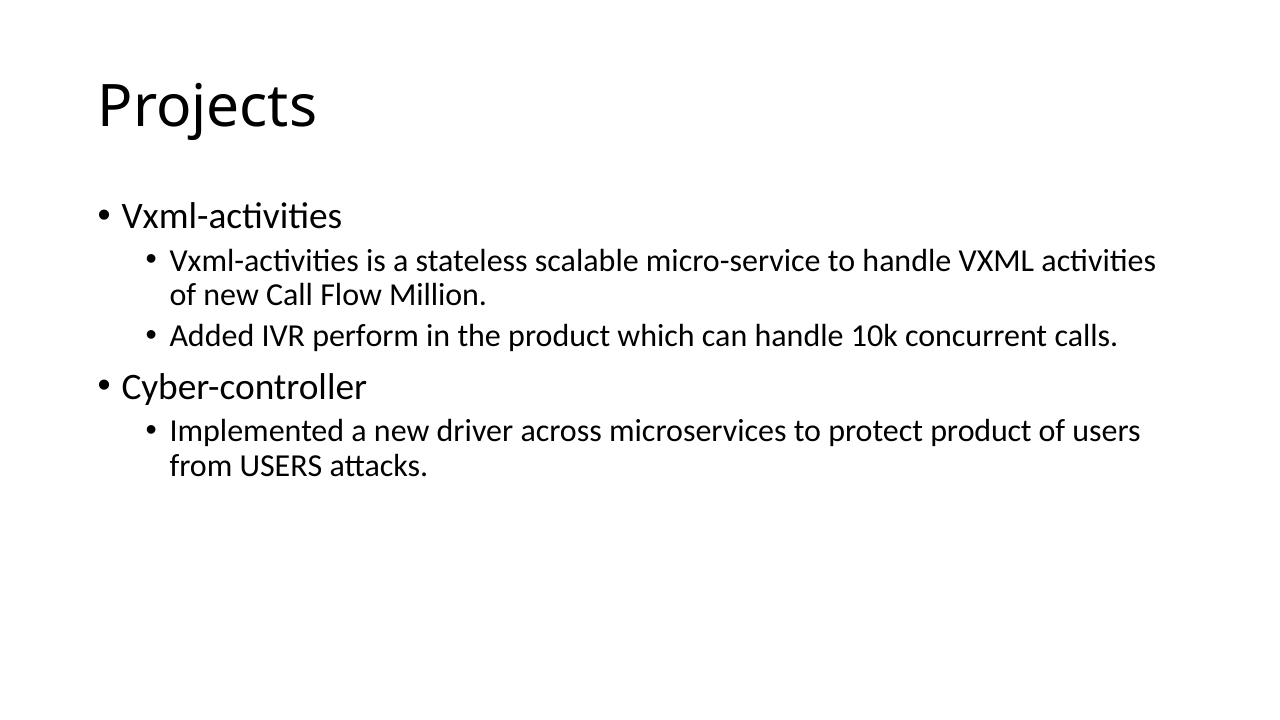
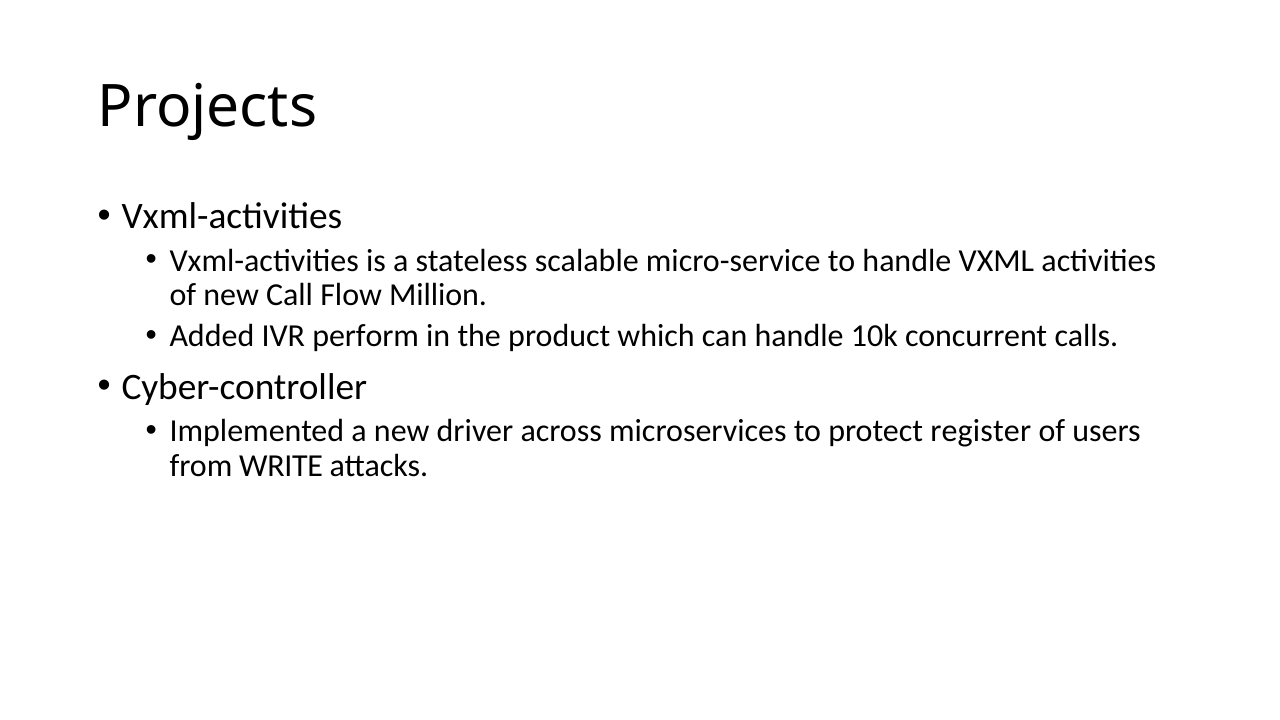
protect product: product -> register (981, 431)
from USERS: USERS -> WRITE (281, 466)
